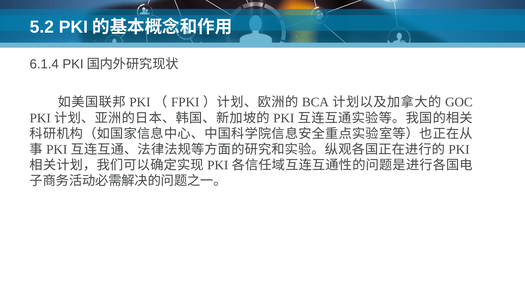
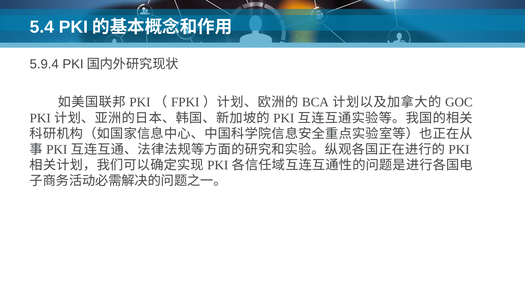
5.2: 5.2 -> 5.4 (42, 27)
6.1.4: 6.1.4 -> 5.9.4 (44, 64)
